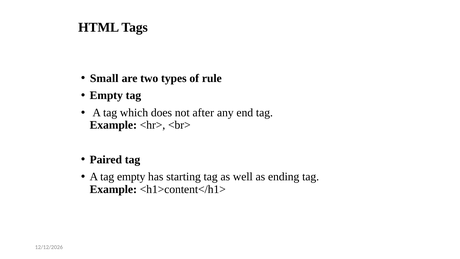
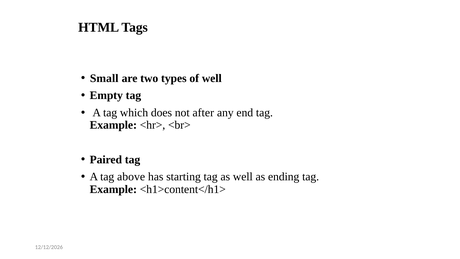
of rule: rule -> well (212, 78)
tag empty: empty -> above (131, 177)
